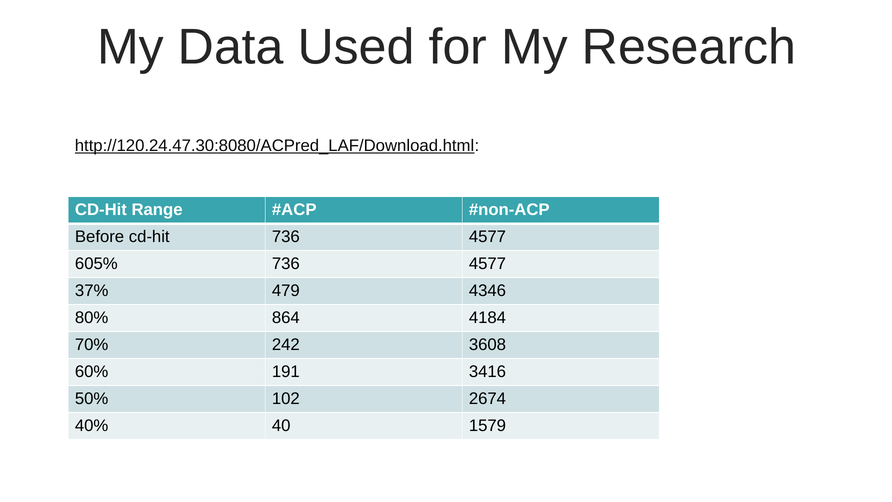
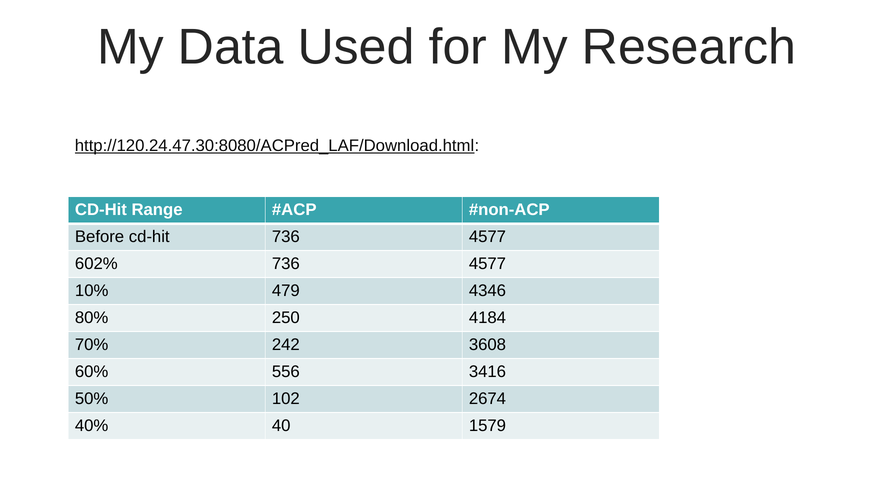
605%: 605% -> 602% (96, 263)
37%: 37% -> 10% (92, 290)
864: 864 -> 250 (286, 317)
191: 191 -> 556 (286, 371)
